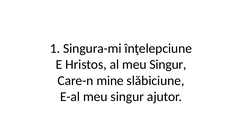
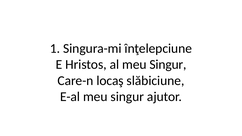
mine: mine -> locaş (110, 81)
